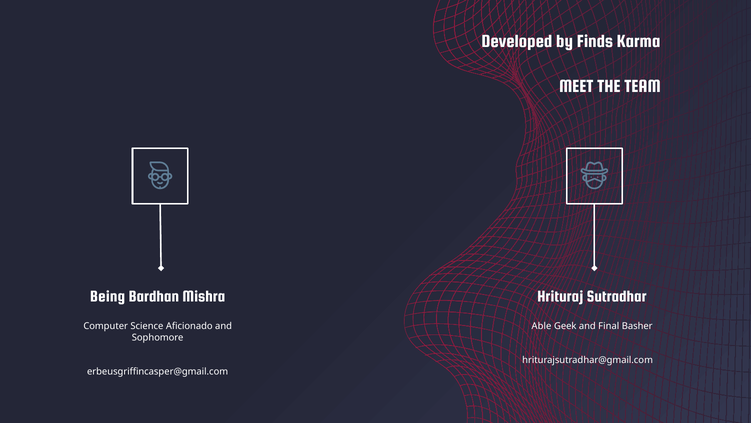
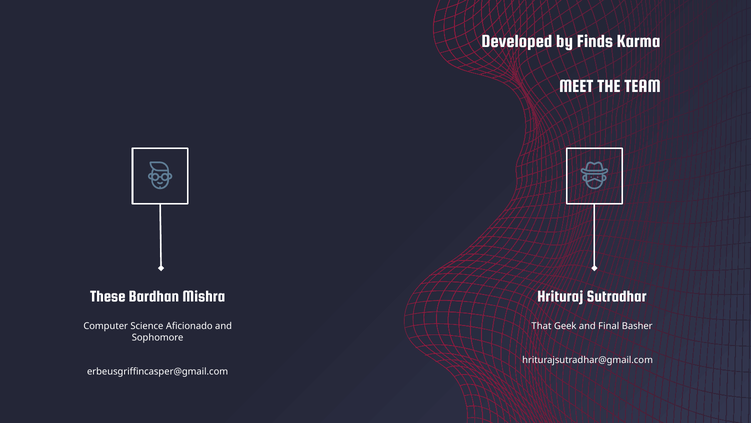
Being: Being -> These (108, 296)
Able: Able -> That (541, 326)
